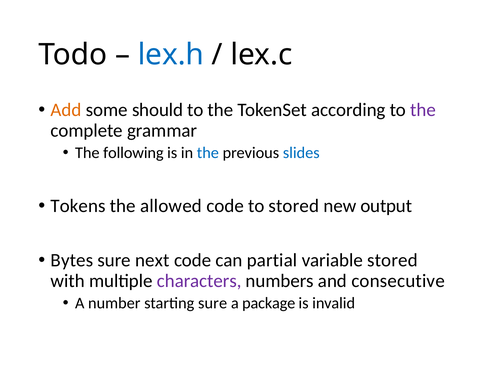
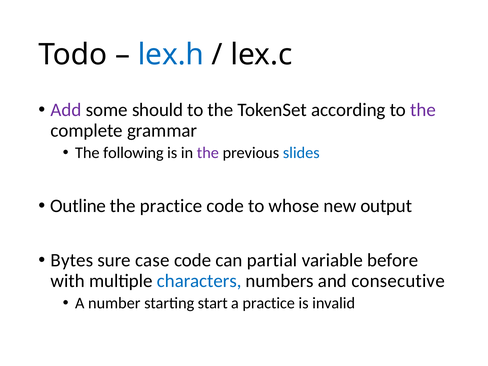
Add colour: orange -> purple (66, 110)
the colour: blue -> purple (208, 153)
Tokens: Tokens -> Outline (78, 206)
the allowed: allowed -> practice (171, 206)
to stored: stored -> whose (294, 206)
next: next -> case (152, 260)
variable stored: stored -> before (393, 260)
characters colour: purple -> blue (199, 281)
starting sure: sure -> start (213, 303)
a package: package -> practice (269, 303)
